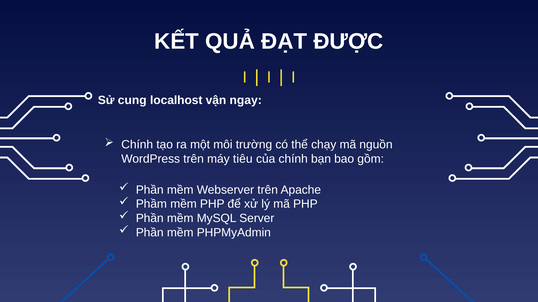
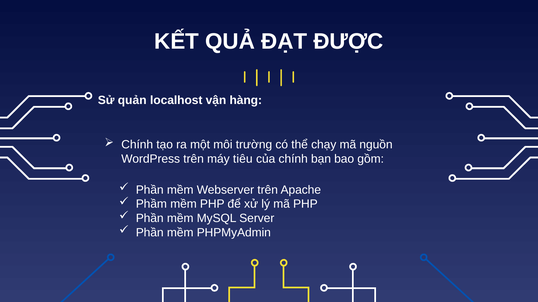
cung: cung -> quản (132, 101)
ngay: ngay -> hàng (246, 101)
